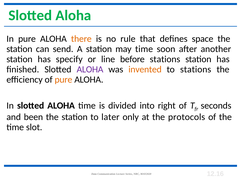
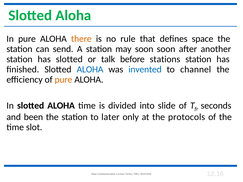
may time: time -> soon (144, 49)
has specify: specify -> slotted (69, 59)
line: line -> talk (108, 59)
ALOHA colour: purple -> blue (90, 70)
invented colour: orange -> blue (145, 70)
to stations: stations -> channel (196, 70)
right: right -> slide (167, 106)
